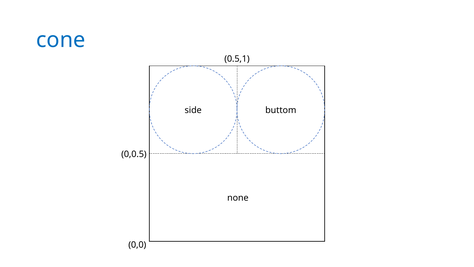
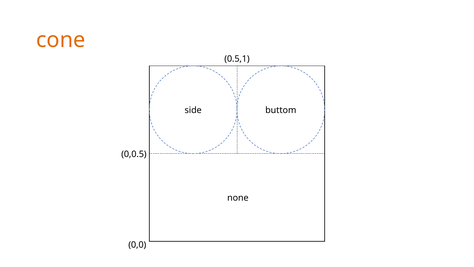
cone colour: blue -> orange (61, 40)
